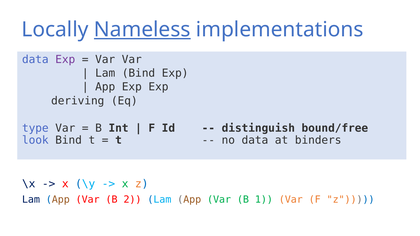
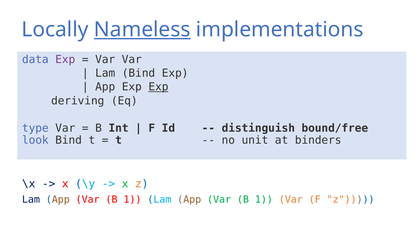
Exp underline: none -> present (158, 87)
no data: data -> unit (255, 140)
2: 2 -> 1 (132, 200)
